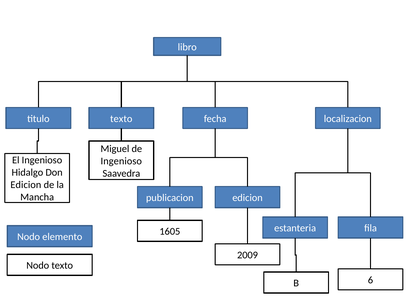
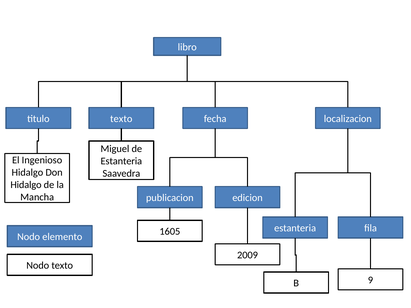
Ingenioso: Ingenioso -> Estanteria (121, 161)
Edicion: Edicion -> Hidalgo (26, 185)
6: 6 -> 9 (371, 280)
